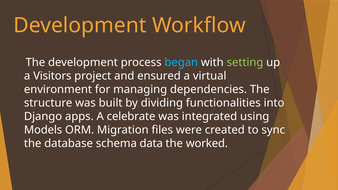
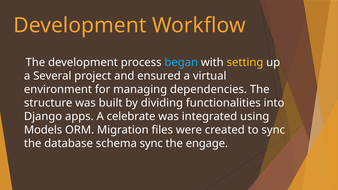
setting colour: light green -> yellow (245, 62)
Visitors: Visitors -> Several (52, 76)
schema data: data -> sync (151, 144)
worked: worked -> engage (207, 144)
